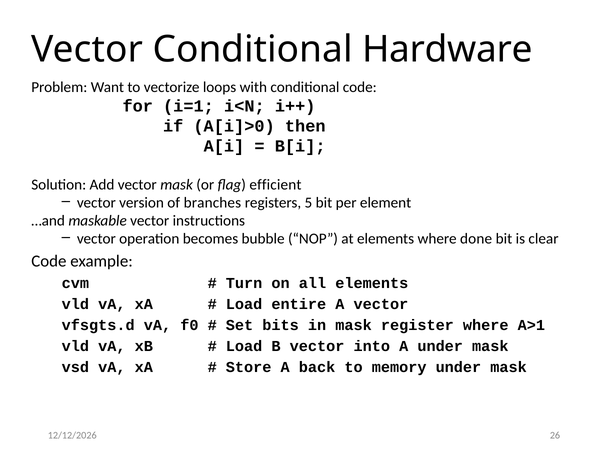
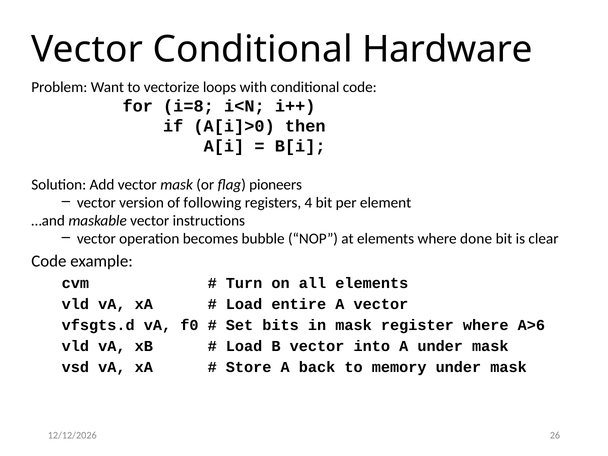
i=1: i=1 -> i=8 (188, 106)
efficient: efficient -> pioneers (276, 185)
branches: branches -> following (212, 203)
5: 5 -> 4 (308, 203)
A>1: A>1 -> A>6 (531, 325)
